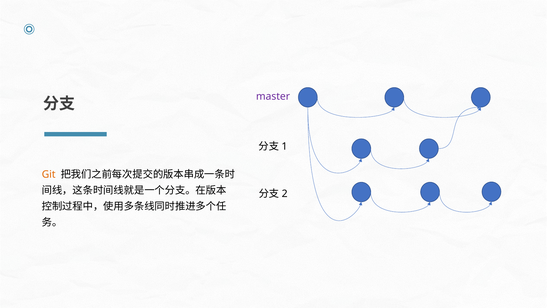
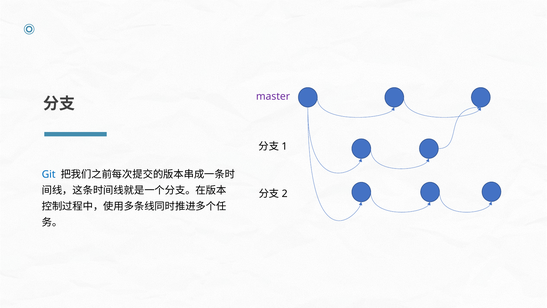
Git colour: orange -> blue (49, 174)
